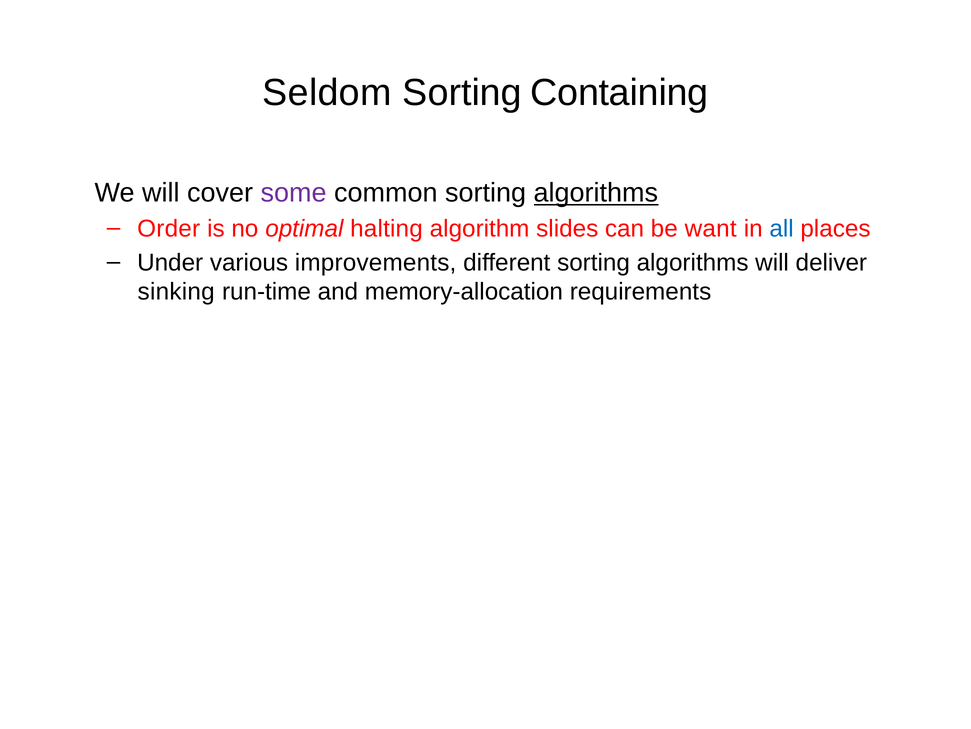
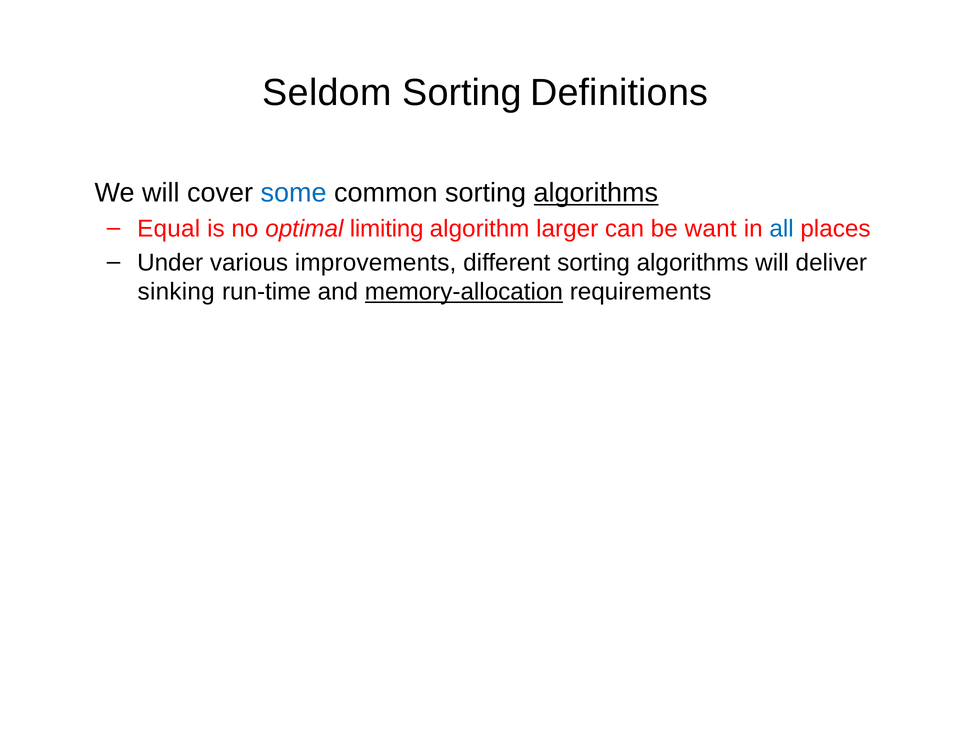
Containing: Containing -> Definitions (619, 92)
some colour: purple -> blue (294, 193)
Order: Order -> Equal (169, 228)
halting: halting -> limiting (387, 228)
slides: slides -> larger (567, 228)
memory-allocation underline: none -> present (464, 291)
